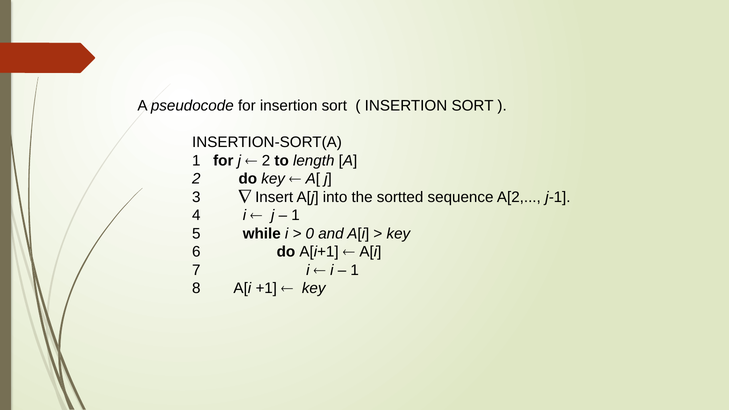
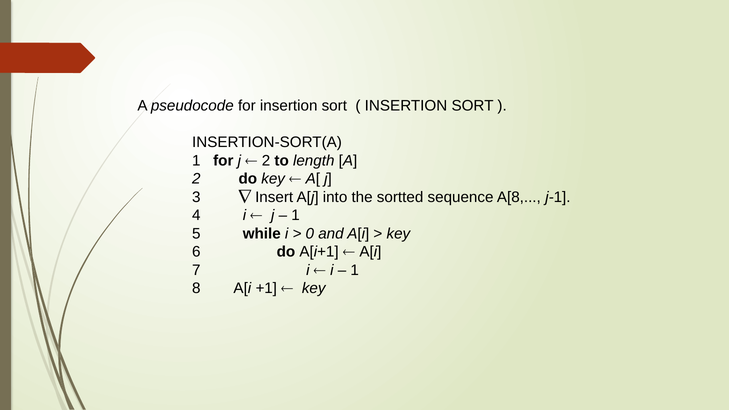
A[2: A[2 -> A[8 (519, 197)
